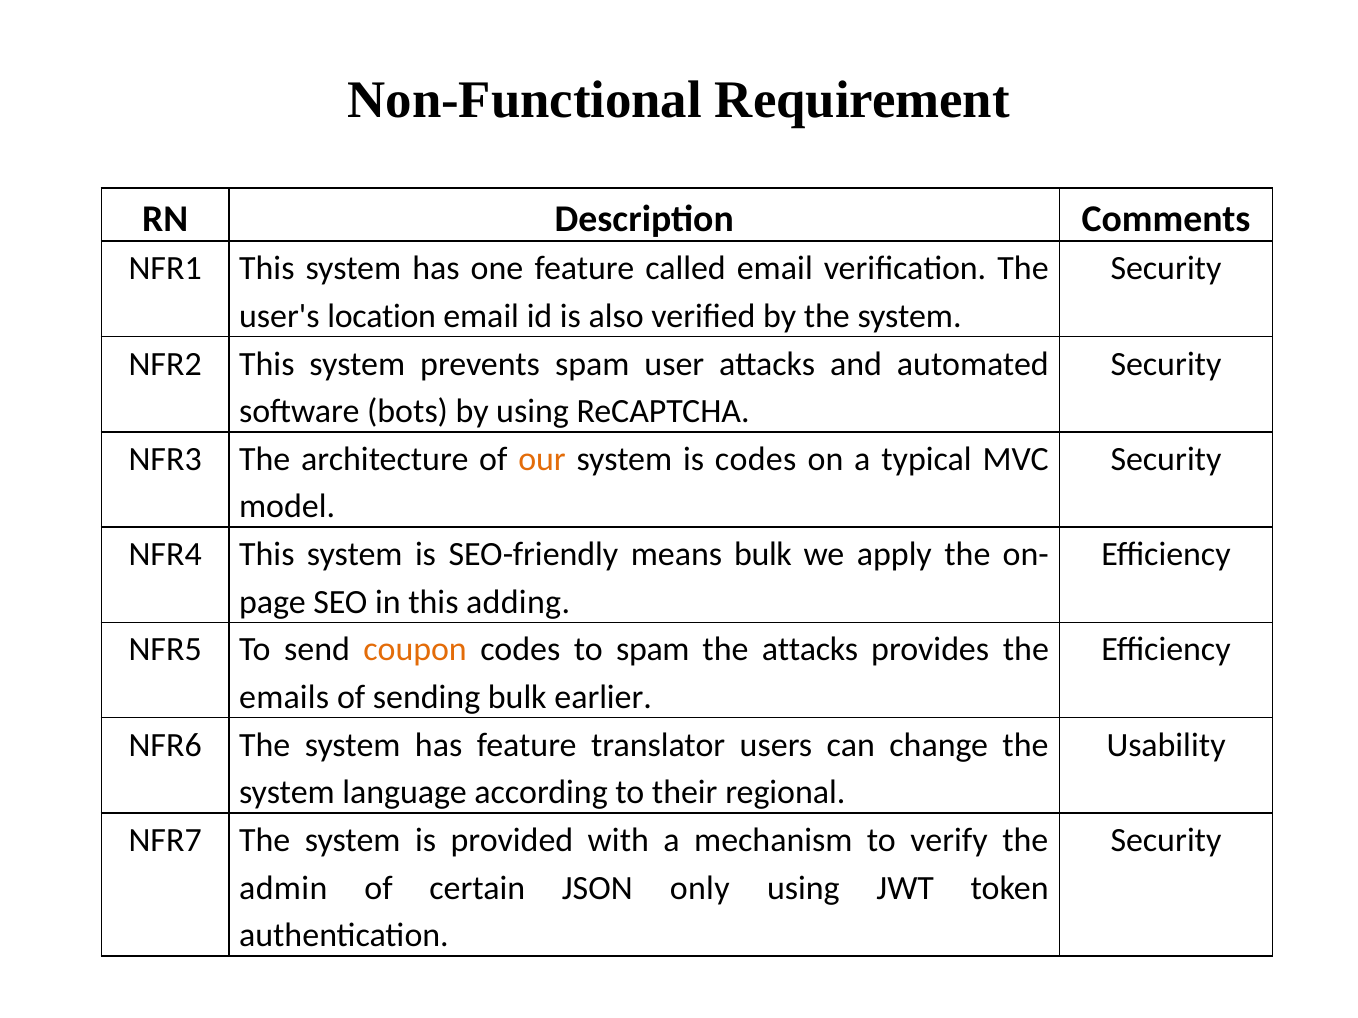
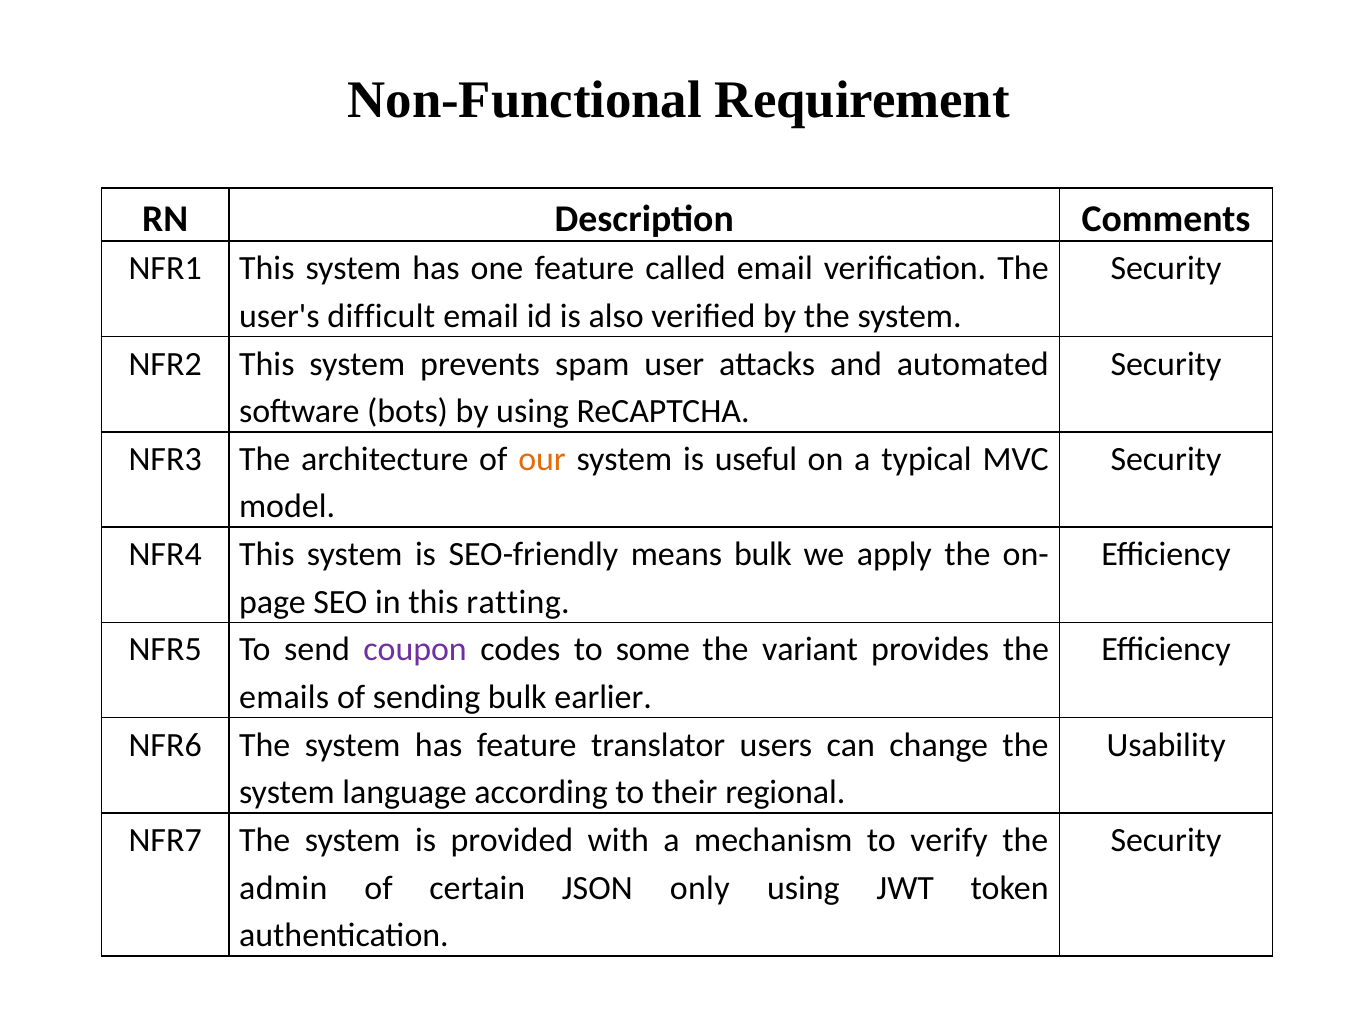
location: location -> difficult (381, 316)
is codes: codes -> useful (756, 459)
adding: adding -> ratting (518, 602)
coupon colour: orange -> purple (415, 650)
to spam: spam -> some (653, 650)
the attacks: attacks -> variant (810, 650)
